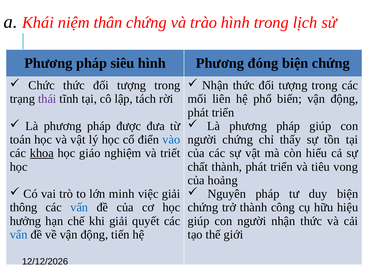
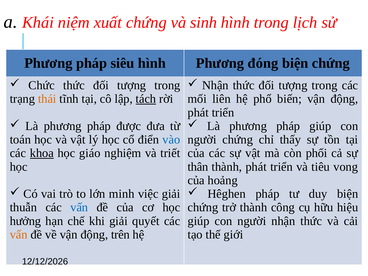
thân: thân -> xuất (108, 22)
trào: trào -> sinh (204, 22)
thái colour: purple -> orange (47, 99)
tách underline: none -> present (146, 99)
hiểu: hiểu -> phối (317, 153)
chất: chất -> thân (198, 167)
Nguyên: Nguyên -> Hêghen (227, 194)
thông: thông -> thuẫn (23, 207)
vấn colour: blue -> orange (19, 235)
tiến: tiến -> trên (120, 235)
